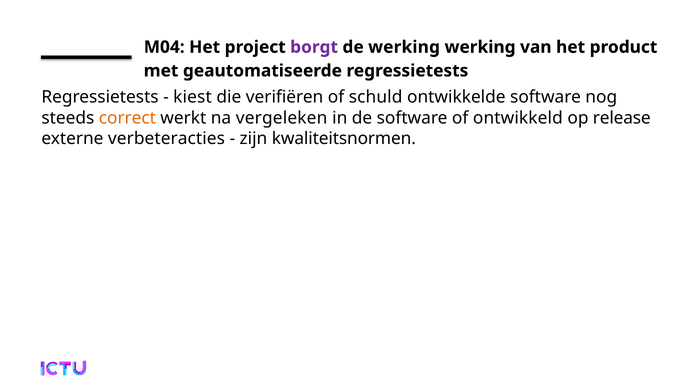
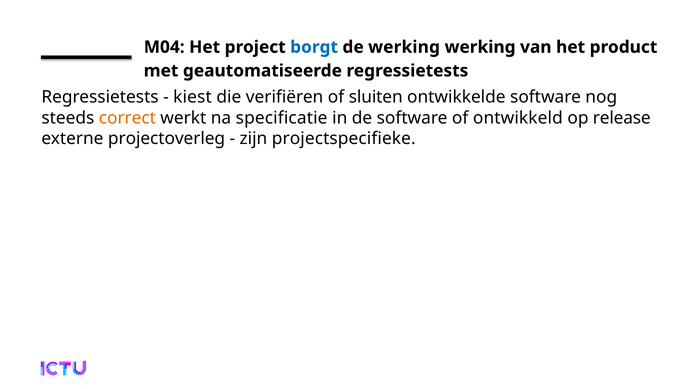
borgt colour: purple -> blue (314, 47)
schuld: schuld -> sluiten (376, 97)
vergeleken: vergeleken -> specificatie (282, 118)
verbeteracties: verbeteracties -> projectoverleg (167, 139)
kwaliteitsnormen: kwaliteitsnormen -> projectspecifieke (344, 139)
